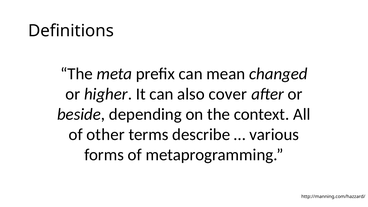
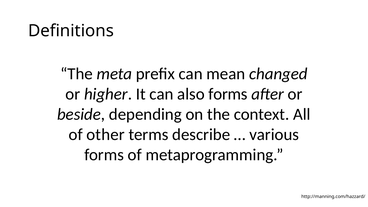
also cover: cover -> forms (228, 94)
